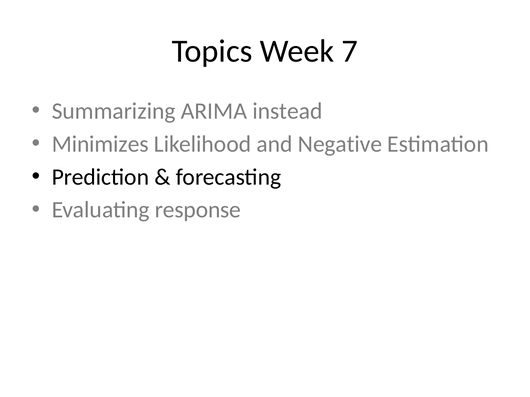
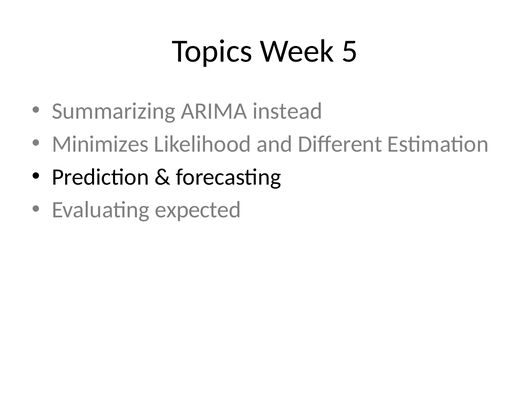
7: 7 -> 5 (350, 51)
Negative: Negative -> Different (340, 144)
response: response -> expected (198, 210)
